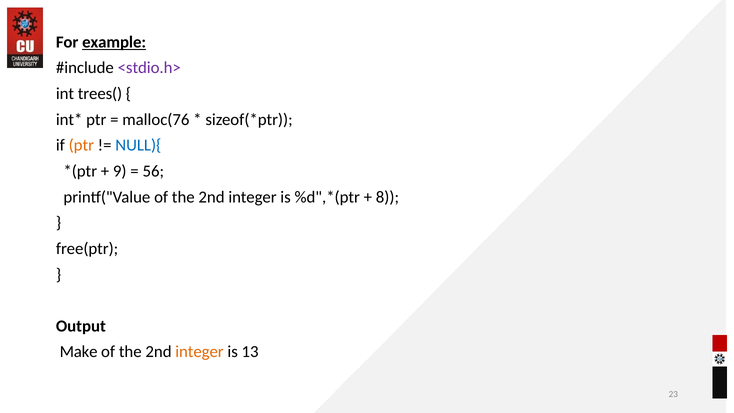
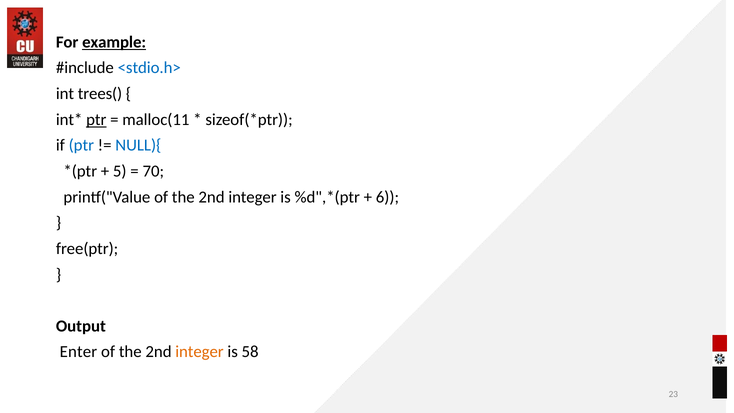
<stdio.h> colour: purple -> blue (149, 68)
ptr underline: none -> present (96, 120)
malloc(76: malloc(76 -> malloc(11 (156, 120)
ptr colour: orange -> blue (81, 145)
9: 9 -> 5 (120, 171)
56: 56 -> 70 (153, 171)
8: 8 -> 6 (387, 197)
Make: Make -> Enter (78, 352)
13: 13 -> 58 (250, 352)
